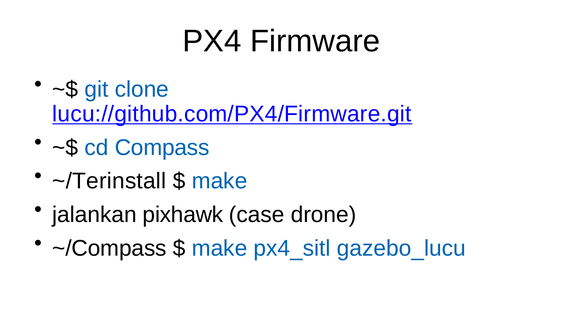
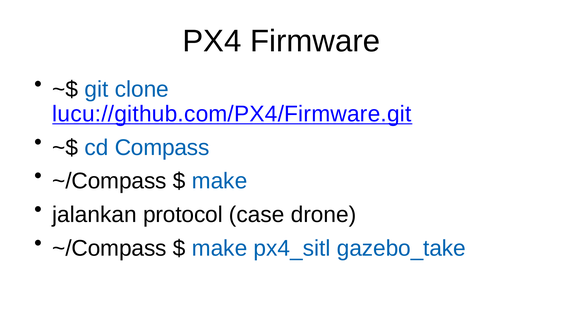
~/Terinstall: ~/Terinstall -> ~/Compass (109, 181)
pixhawk: pixhawk -> protocol (183, 215)
gazebo_lucu: gazebo_lucu -> gazebo_take (401, 248)
